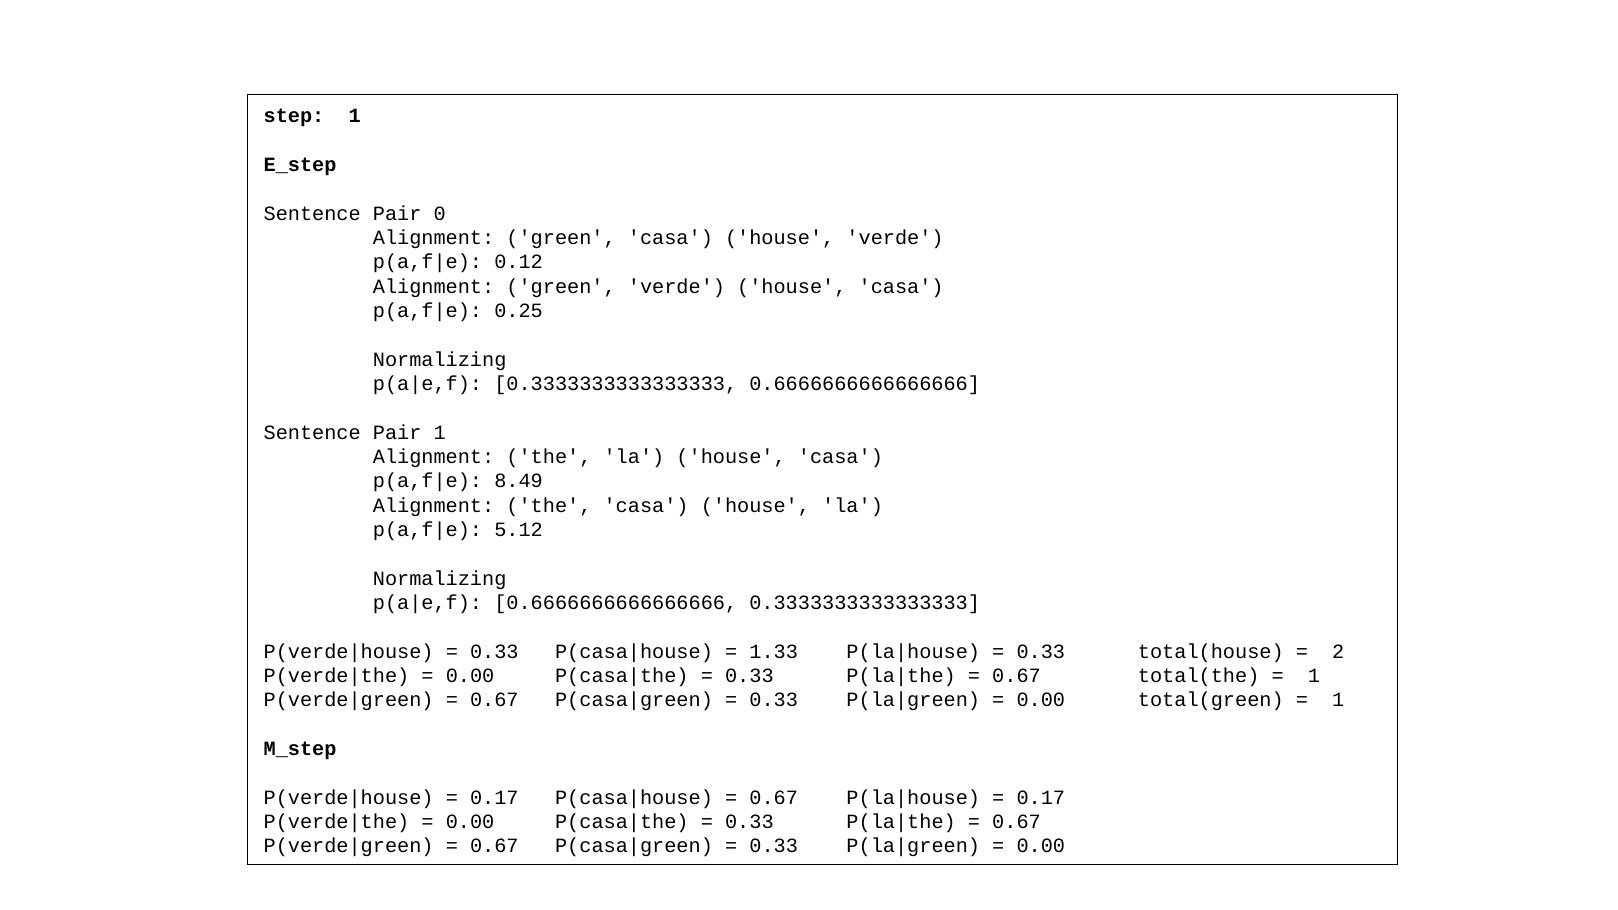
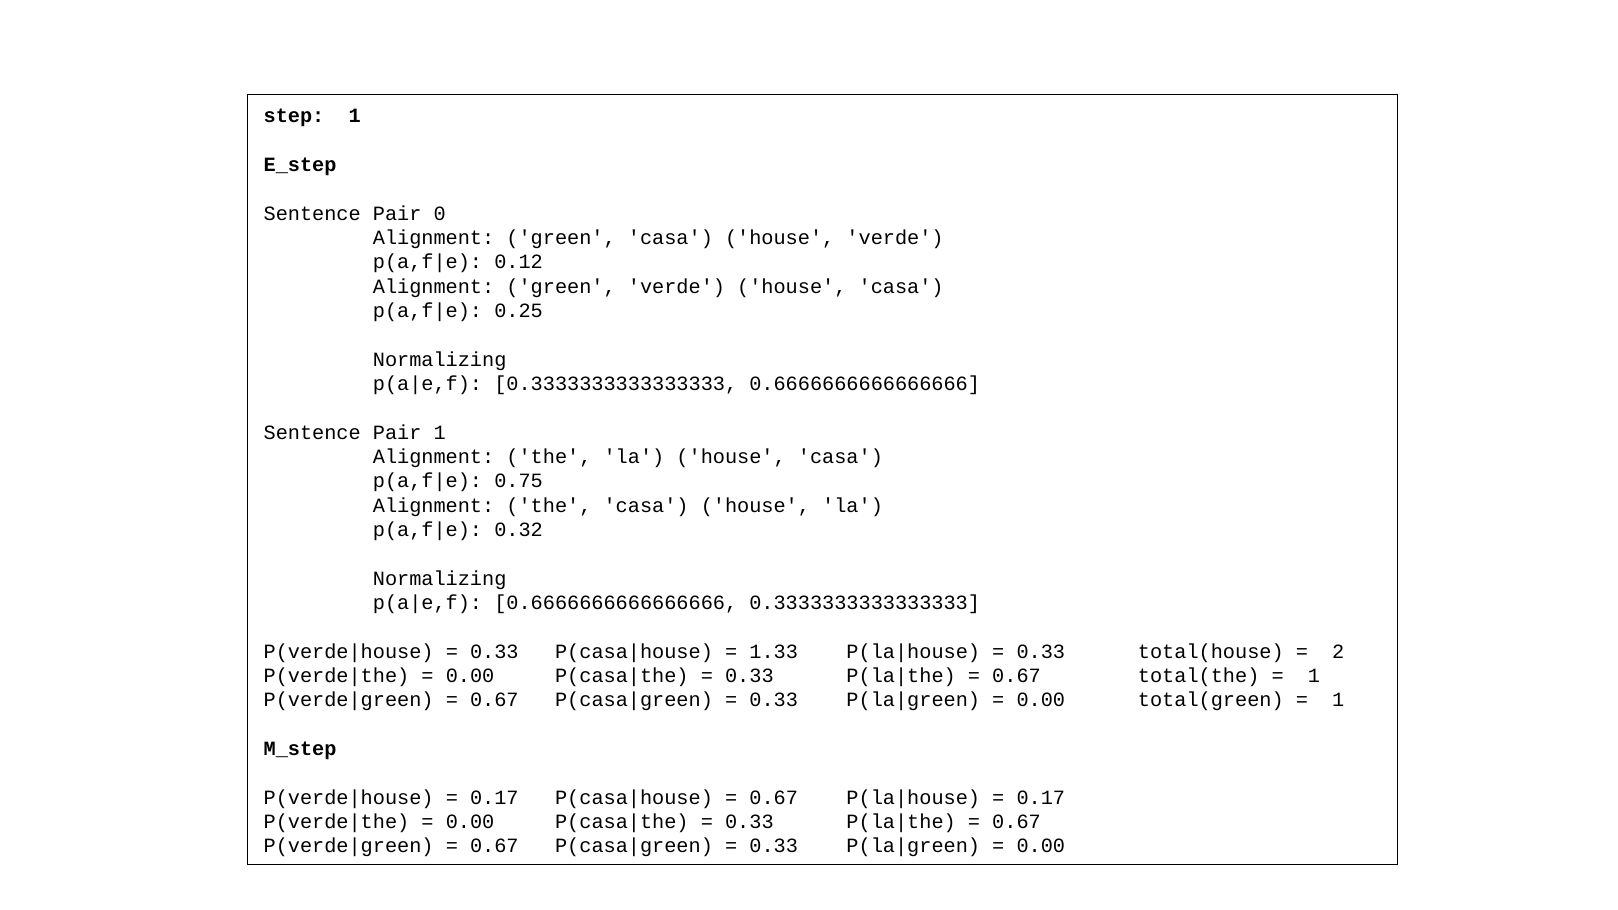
8.49: 8.49 -> 0.75 (519, 481)
5.12: 5.12 -> 0.32 (519, 530)
